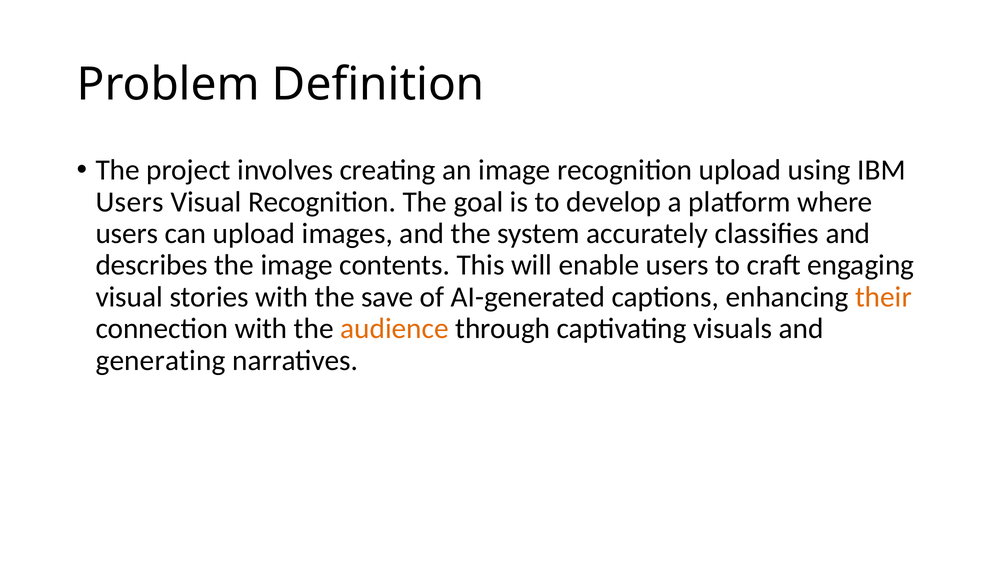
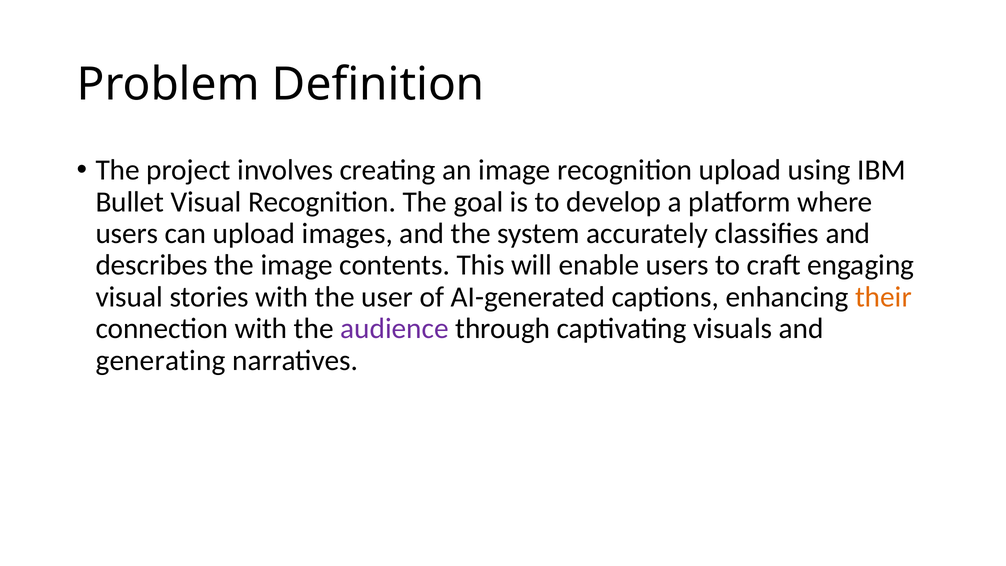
Users: Users -> Bullet (130, 202)
save: save -> user (387, 297)
audience colour: orange -> purple (395, 329)
